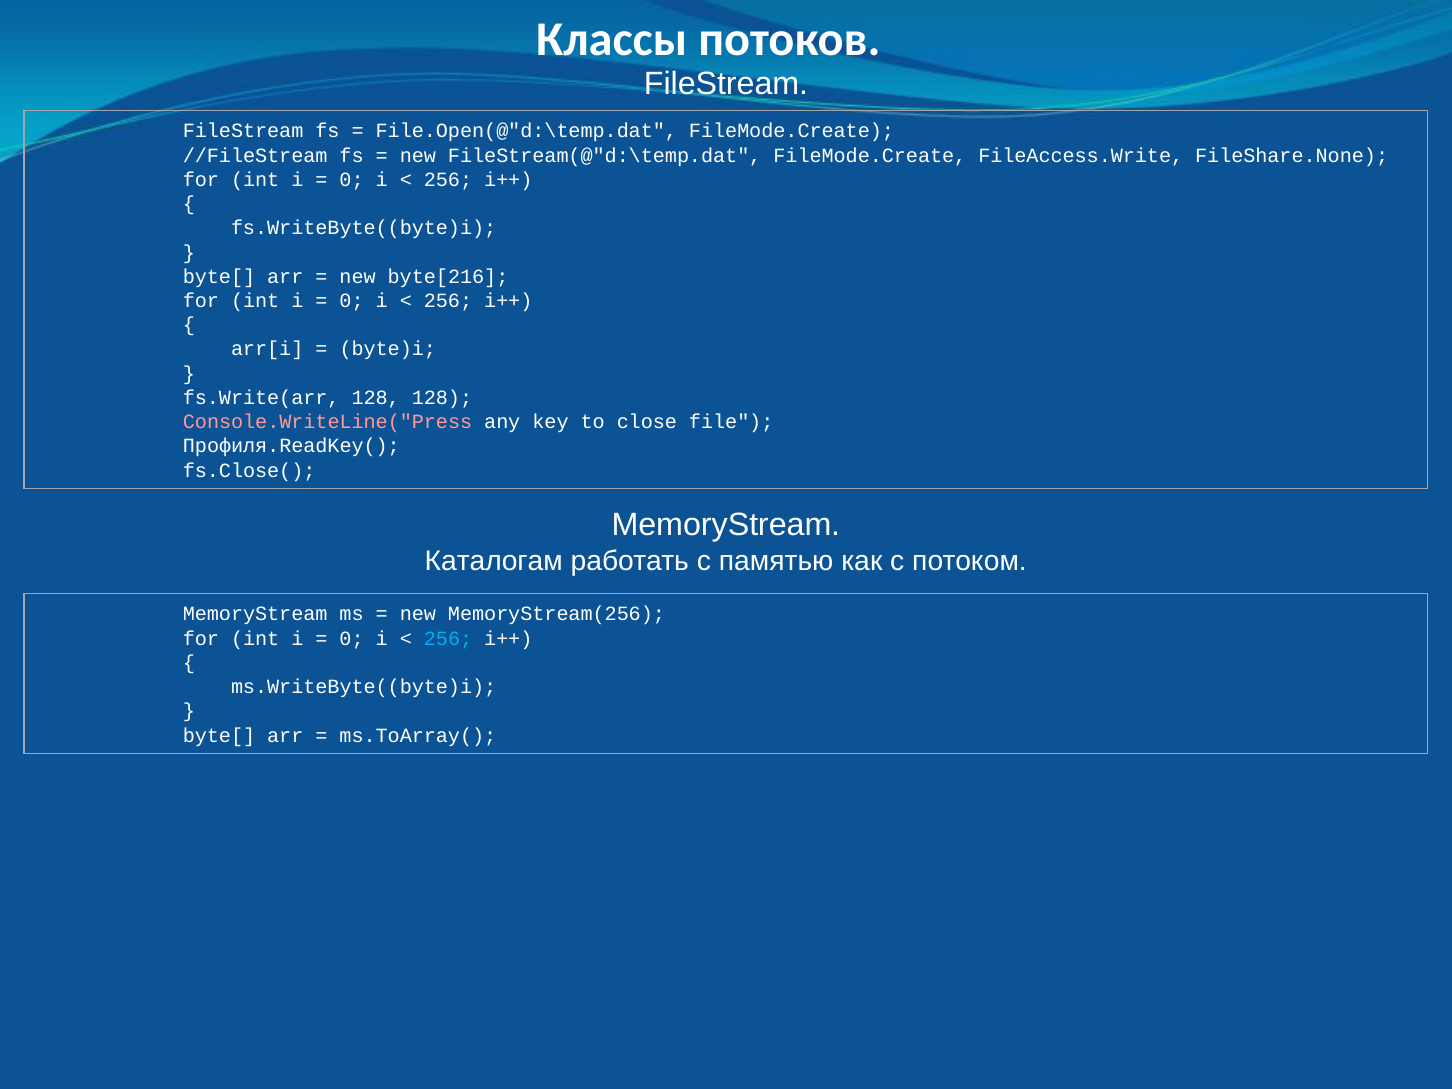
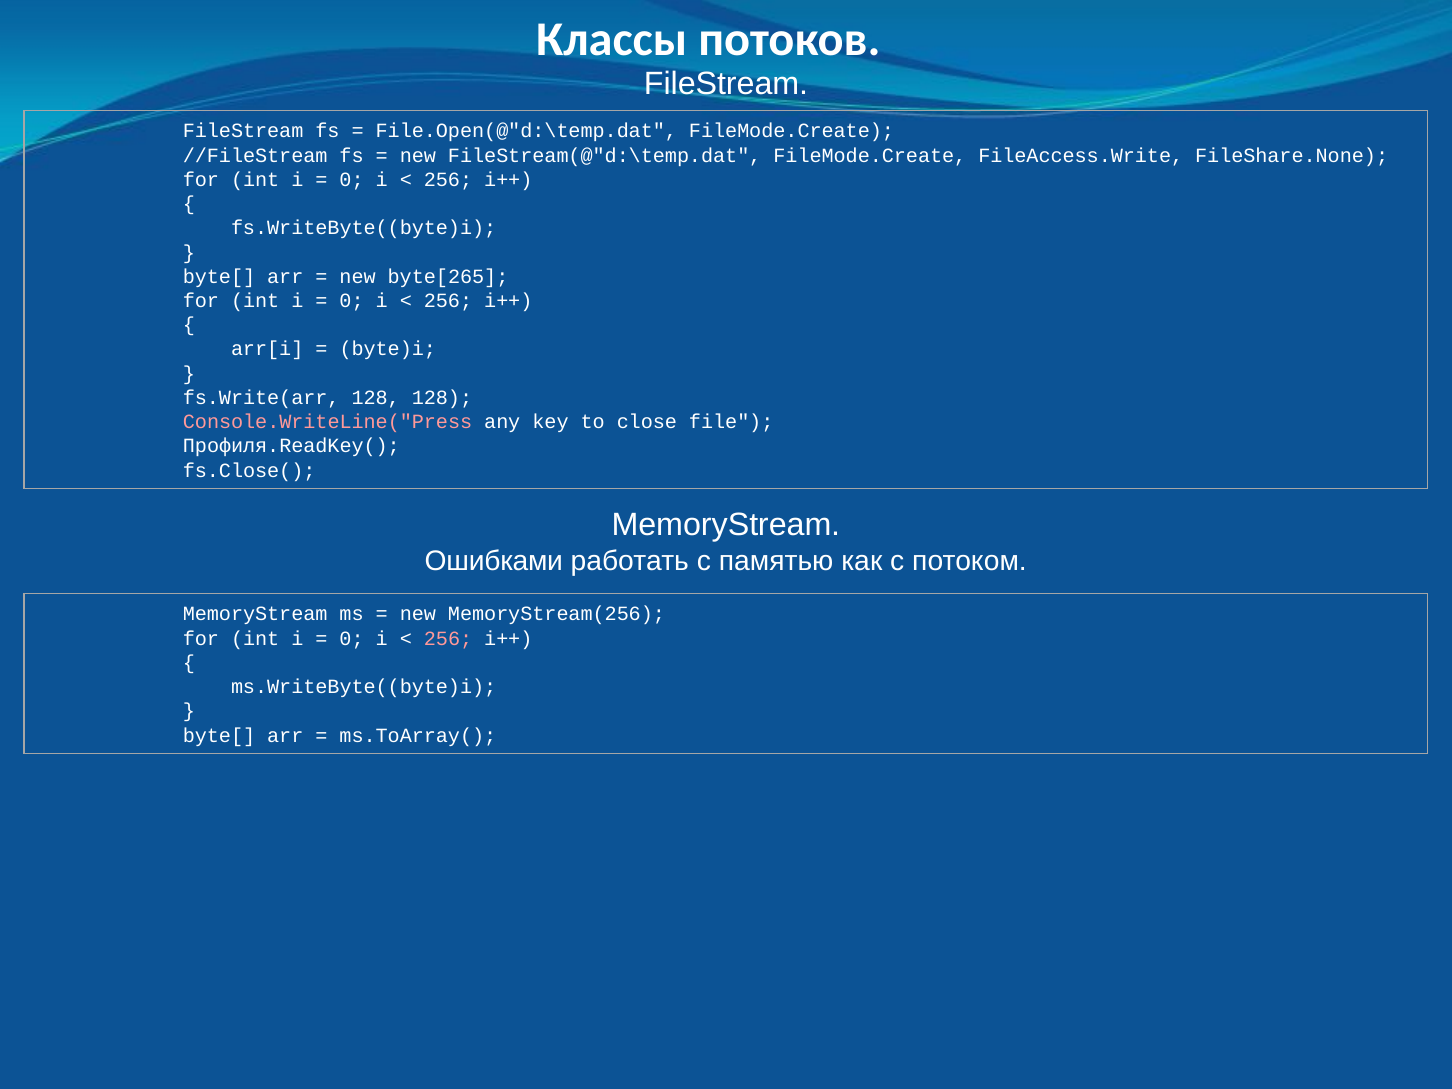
byte[216: byte[216 -> byte[265 (448, 277)
Каталогам: Каталогам -> Ошибками (494, 561)
256 colour: light blue -> pink (448, 639)
